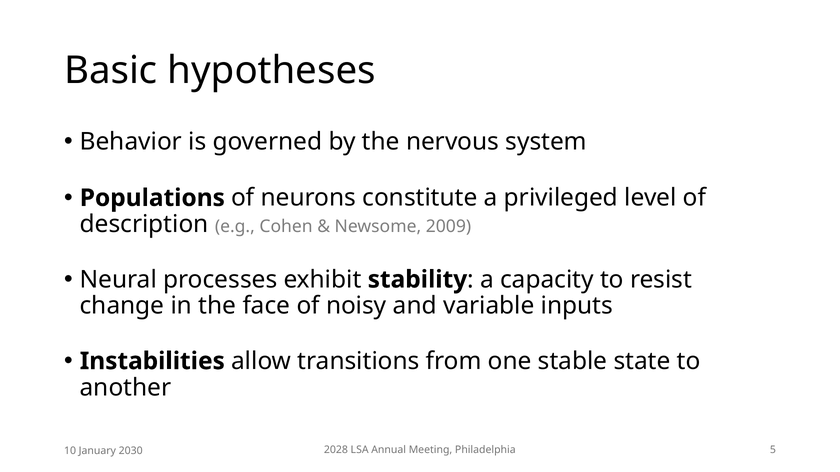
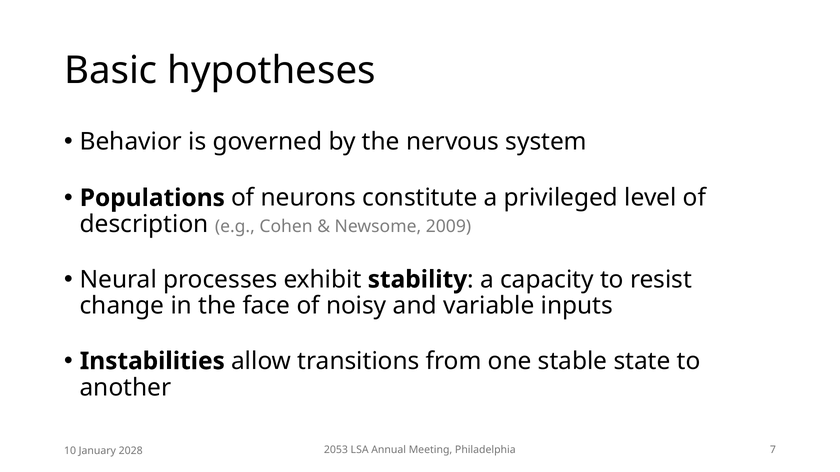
2028: 2028 -> 2053 (336, 450)
5: 5 -> 7 (773, 450)
2030: 2030 -> 2028 (131, 451)
